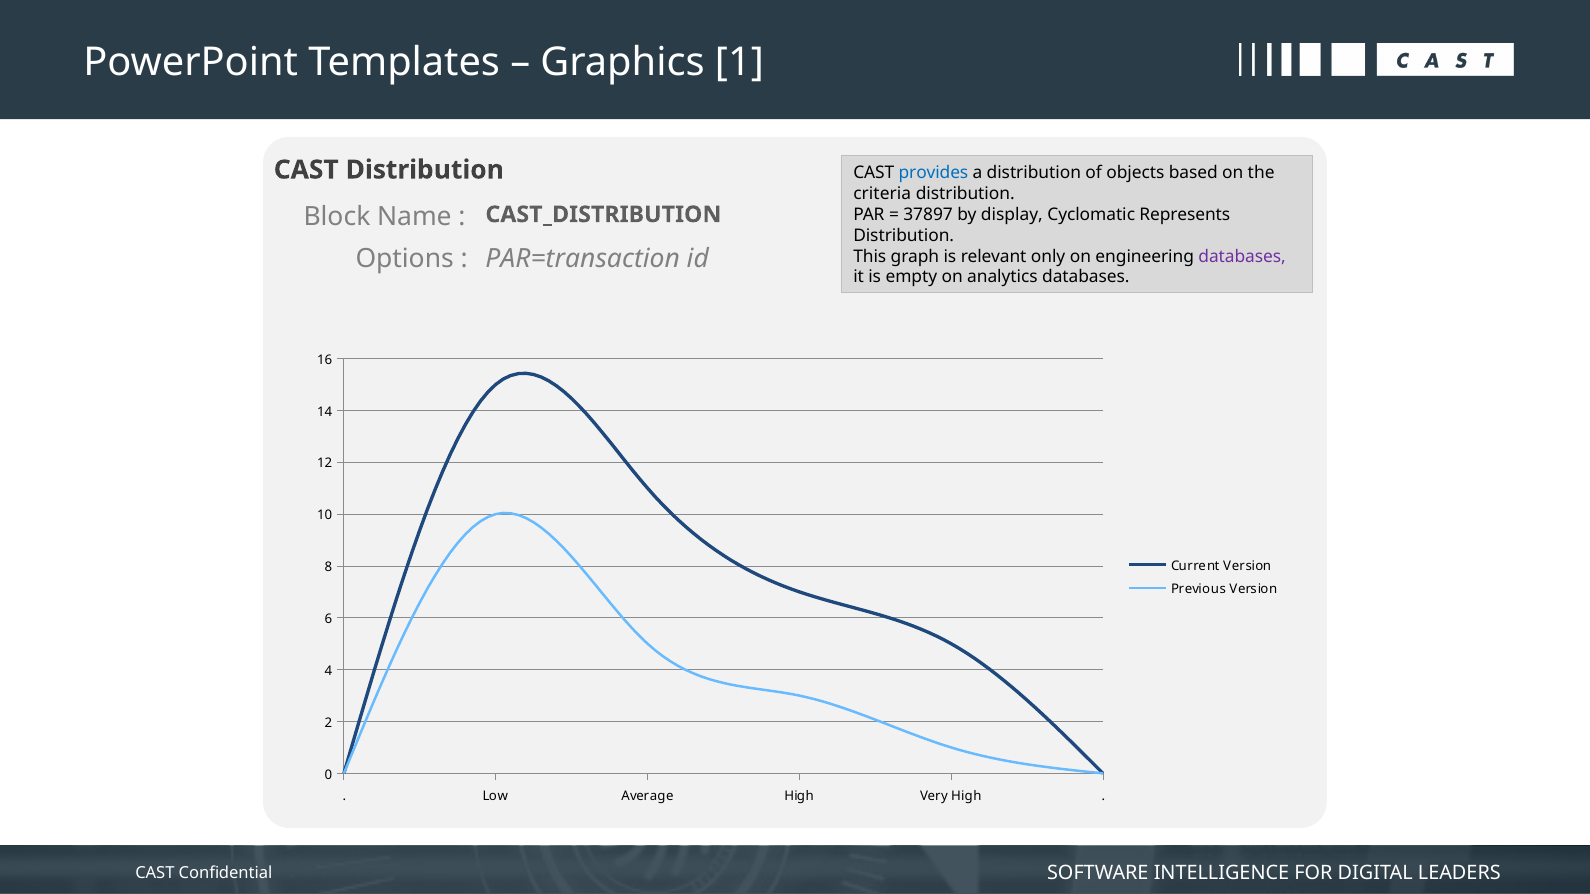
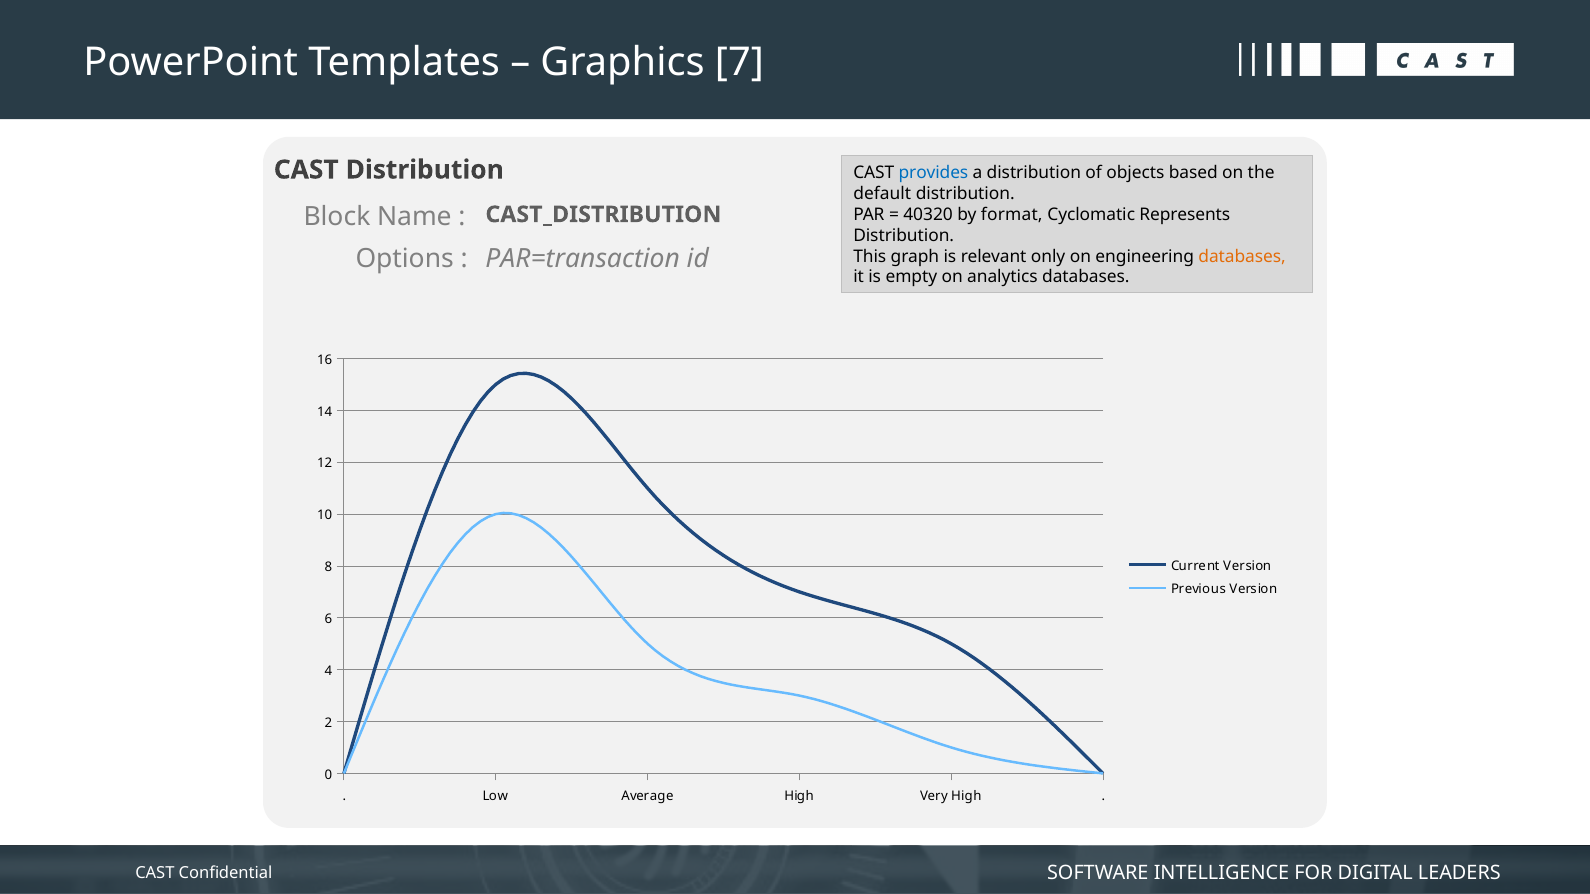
1: 1 -> 7 (739, 62)
criteria: criteria -> default (882, 194)
37897: 37897 -> 40320 (928, 215)
display: display -> format (1012, 215)
databases colour: purple -> orange (1242, 256)
